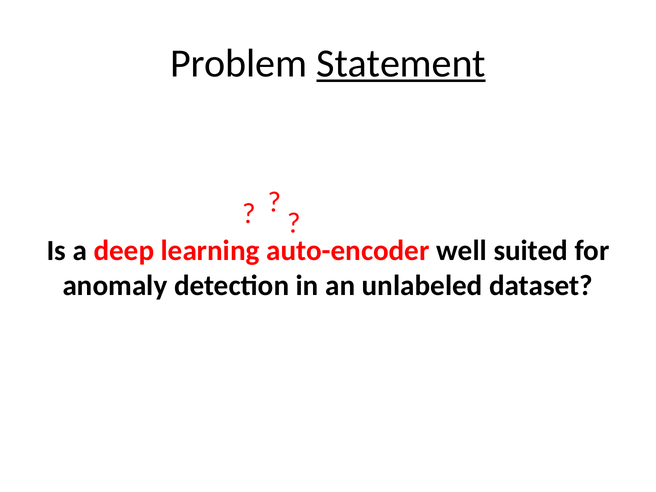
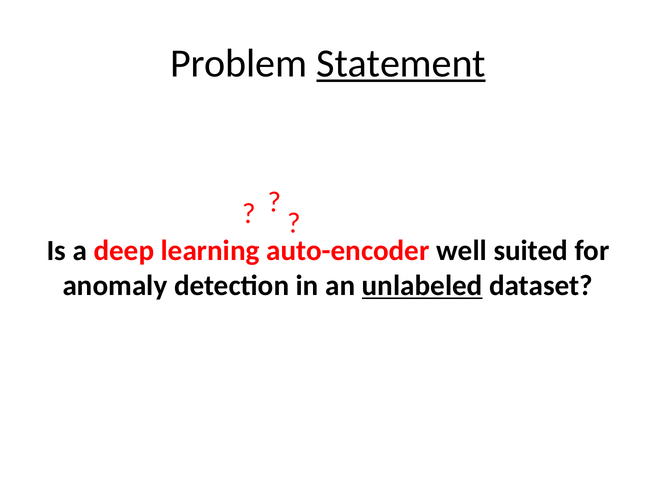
unlabeled underline: none -> present (422, 286)
